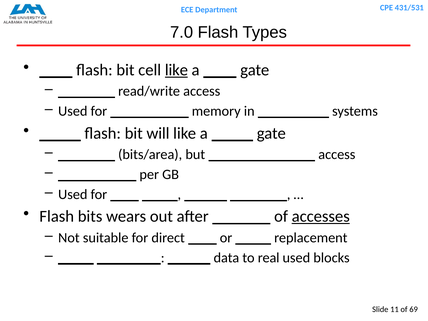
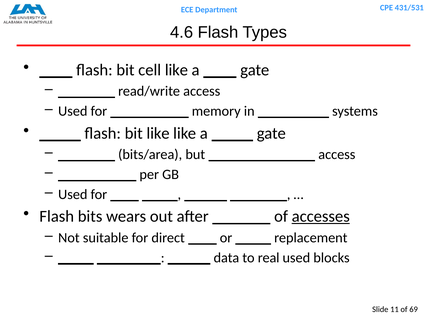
7.0: 7.0 -> 4.6 (182, 32)
like underline: present -> none (176, 70)
bit will: will -> like (158, 133)
